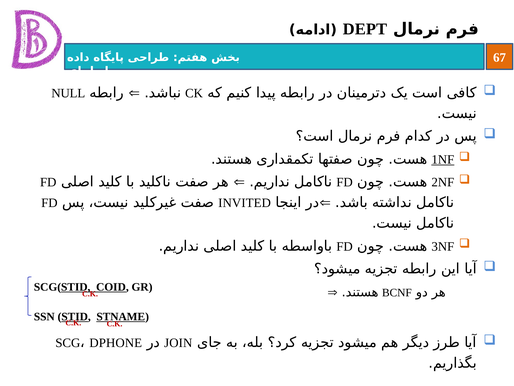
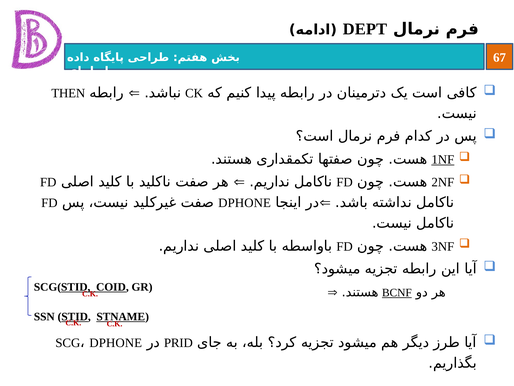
NULL: NULL -> THEN (68, 93)
INVITED: INVITED -> DPHONE (245, 203)
BCNF underline: none -> present (397, 292)
JOIN: JOIN -> PRID (178, 343)
